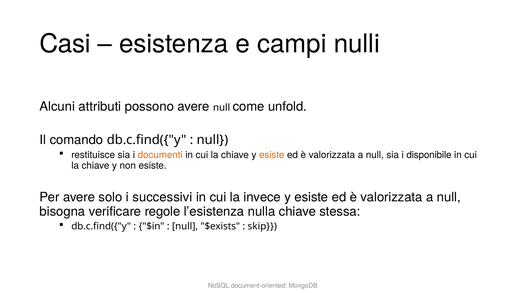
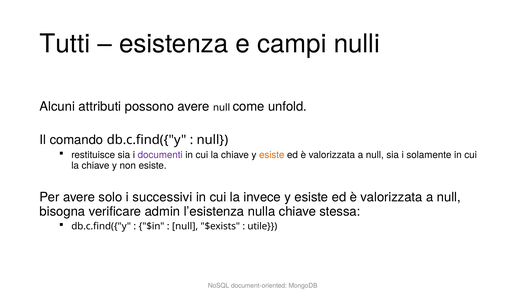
Casi: Casi -> Tutti (65, 44)
documenti colour: orange -> purple (160, 155)
disponibile: disponibile -> solamente (429, 155)
regole: regole -> admin (162, 211)
skip: skip -> utile (262, 226)
